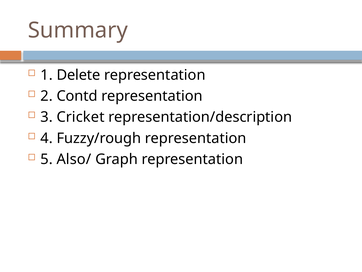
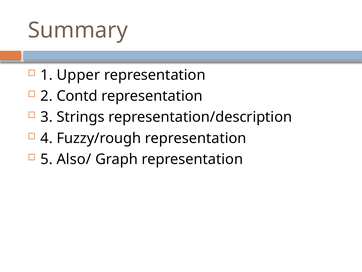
Delete: Delete -> Upper (78, 75)
Cricket: Cricket -> Strings (81, 117)
